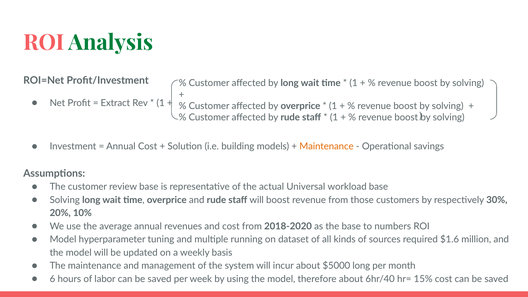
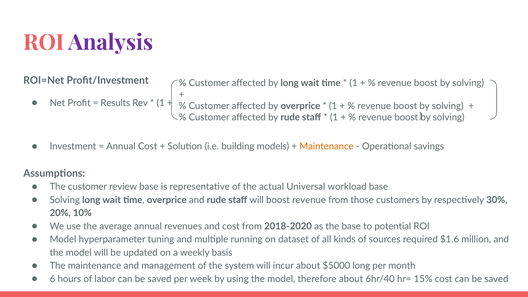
Analysis colour: green -> purple (111, 43)
Extract: Extract -> Results (115, 103)
numbers: numbers -> potential (393, 226)
